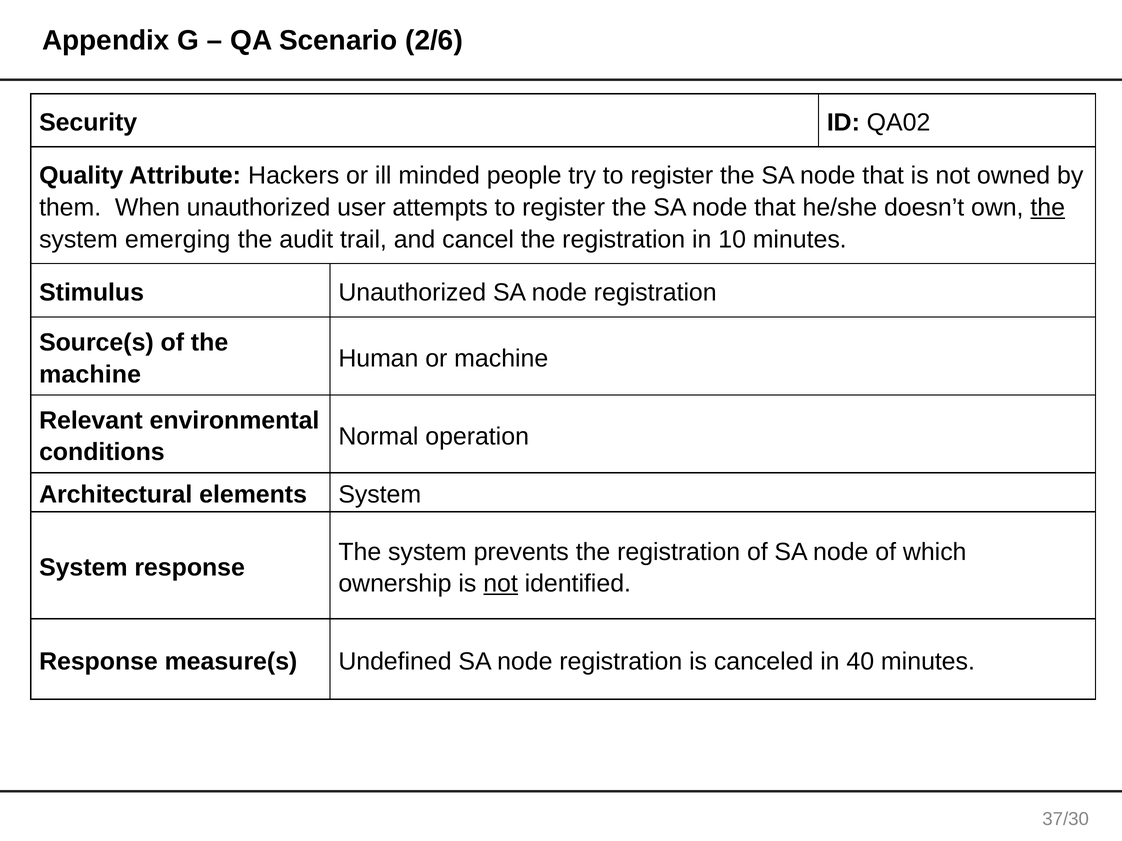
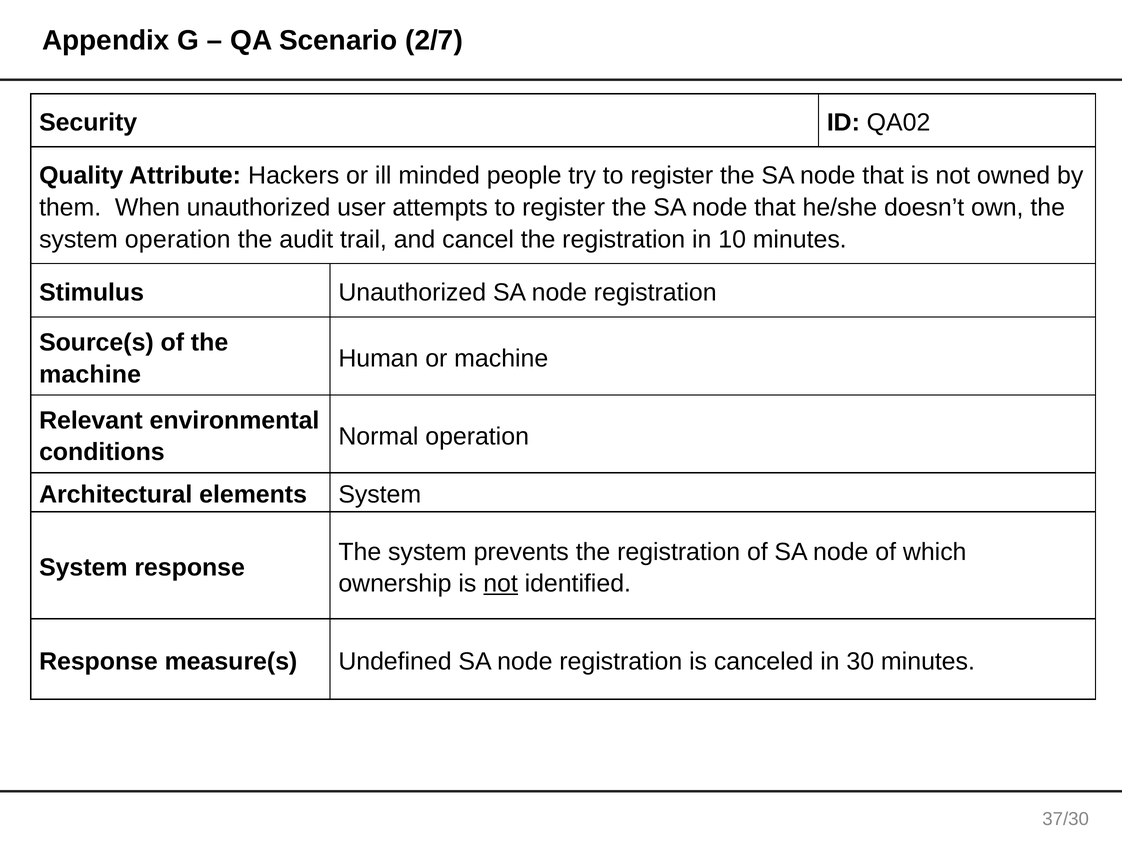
2/6: 2/6 -> 2/7 (434, 40)
the underline: present -> none (1048, 208)
system emerging: emerging -> operation (178, 240)
40: 40 -> 30 (860, 662)
